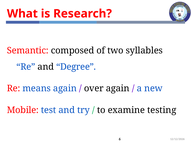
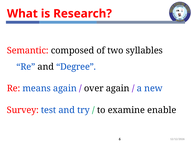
Mobile: Mobile -> Survey (23, 109)
testing: testing -> enable (162, 109)
